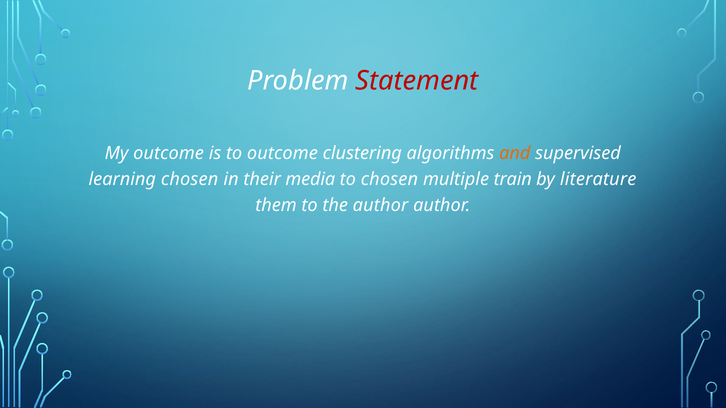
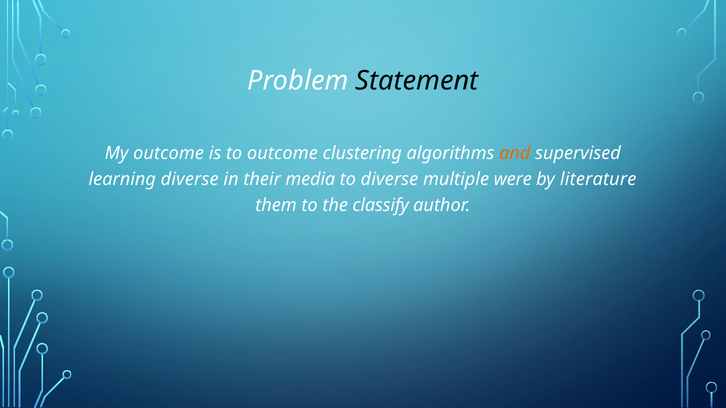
Statement colour: red -> black (417, 81)
learning chosen: chosen -> diverse (190, 179)
to chosen: chosen -> diverse (389, 179)
train: train -> were (513, 179)
the author: author -> classify (381, 205)
